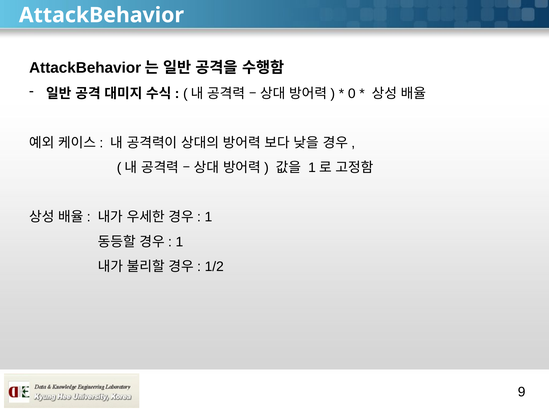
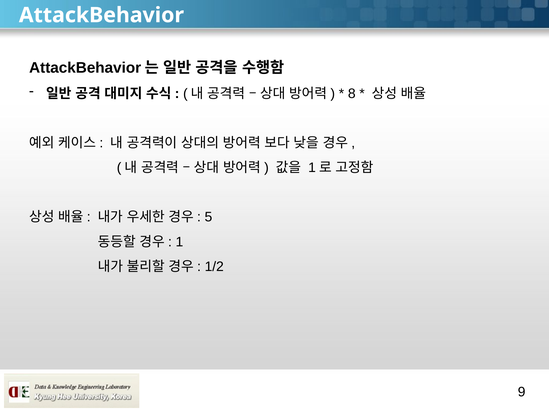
0: 0 -> 8 (352, 93)
1: 1 -> 5 (208, 217)
